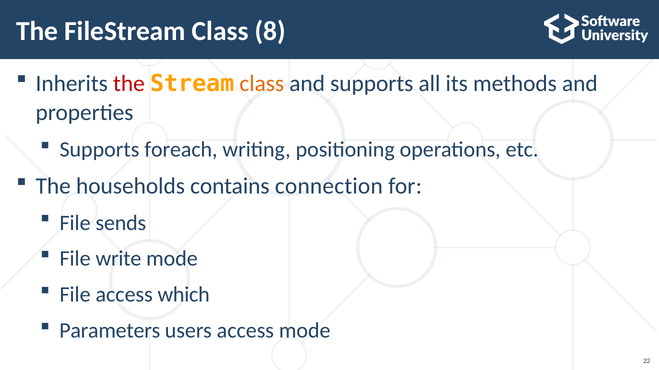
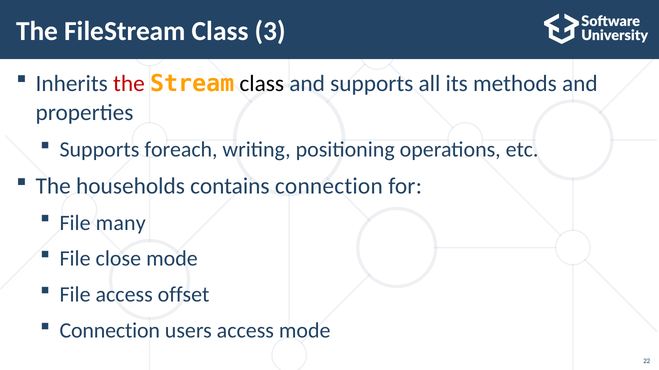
8: 8 -> 3 (270, 31)
class colour: orange -> black (262, 84)
sends: sends -> many (121, 223)
write: write -> close (118, 259)
which: which -> offset (184, 295)
Parameters: Parameters -> Connection (110, 331)
